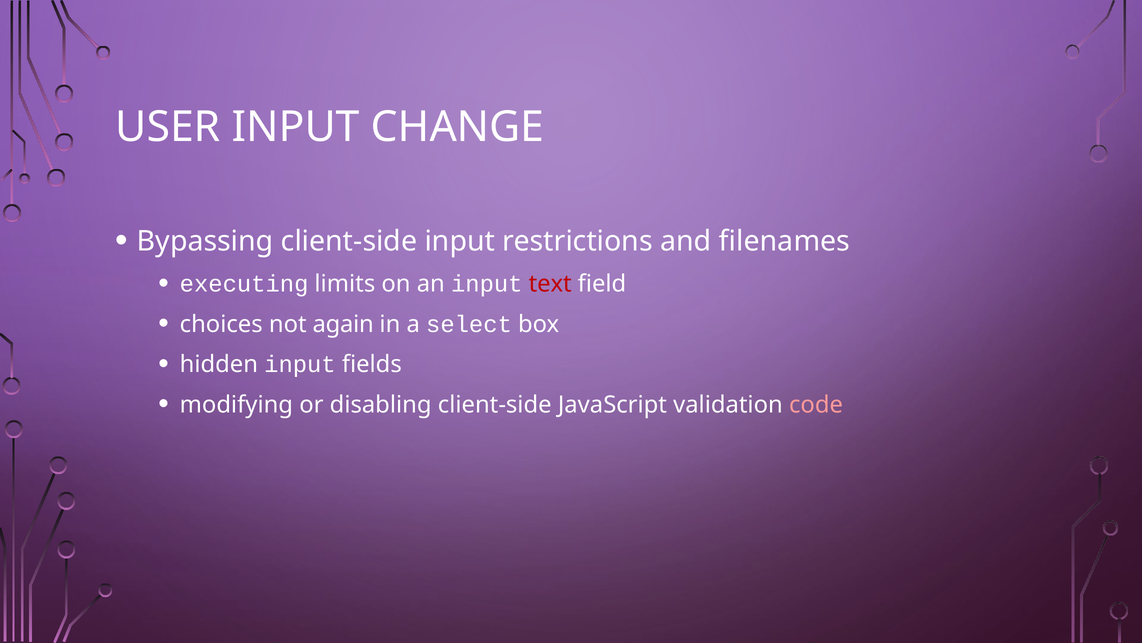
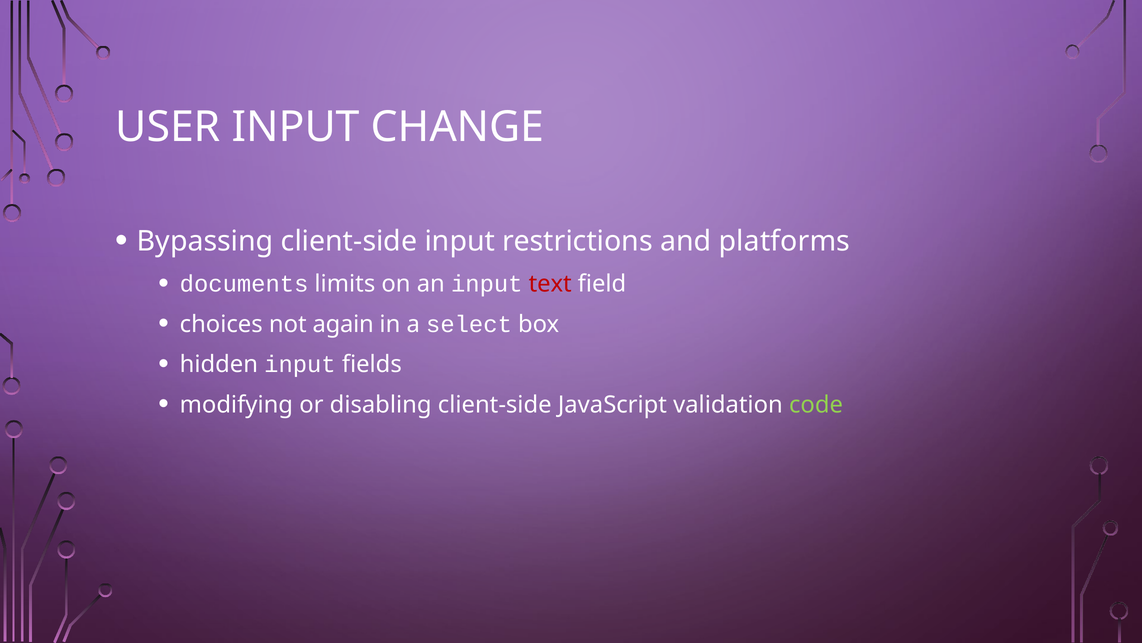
filenames: filenames -> platforms (784, 241)
executing: executing -> documents (244, 284)
code colour: pink -> light green (816, 404)
